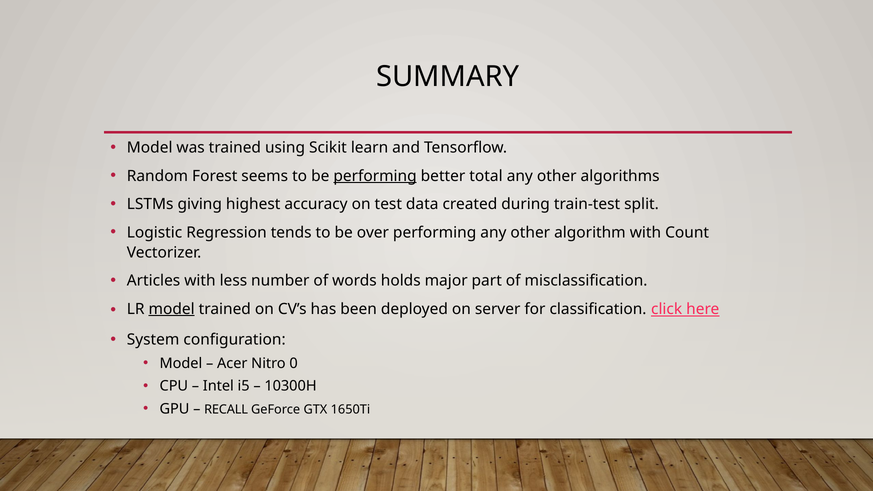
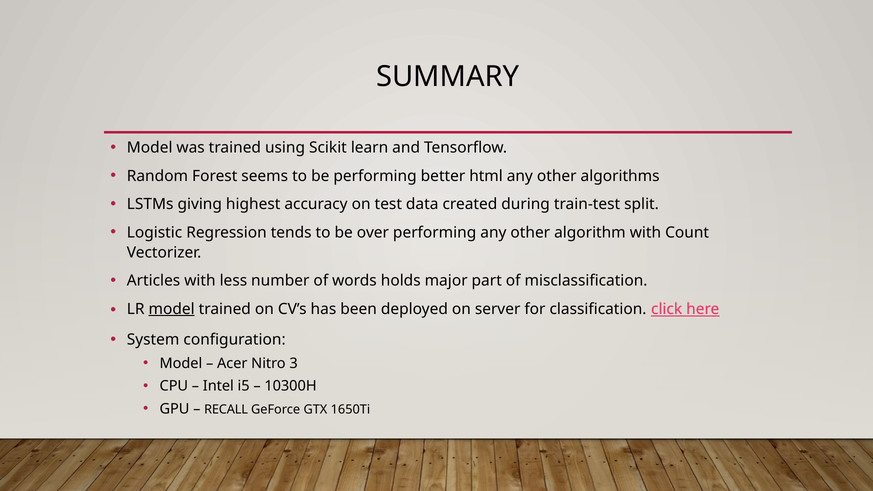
performing underline: present -> none (375, 176)
total: total -> html (486, 176)
0: 0 -> 3 (294, 363)
